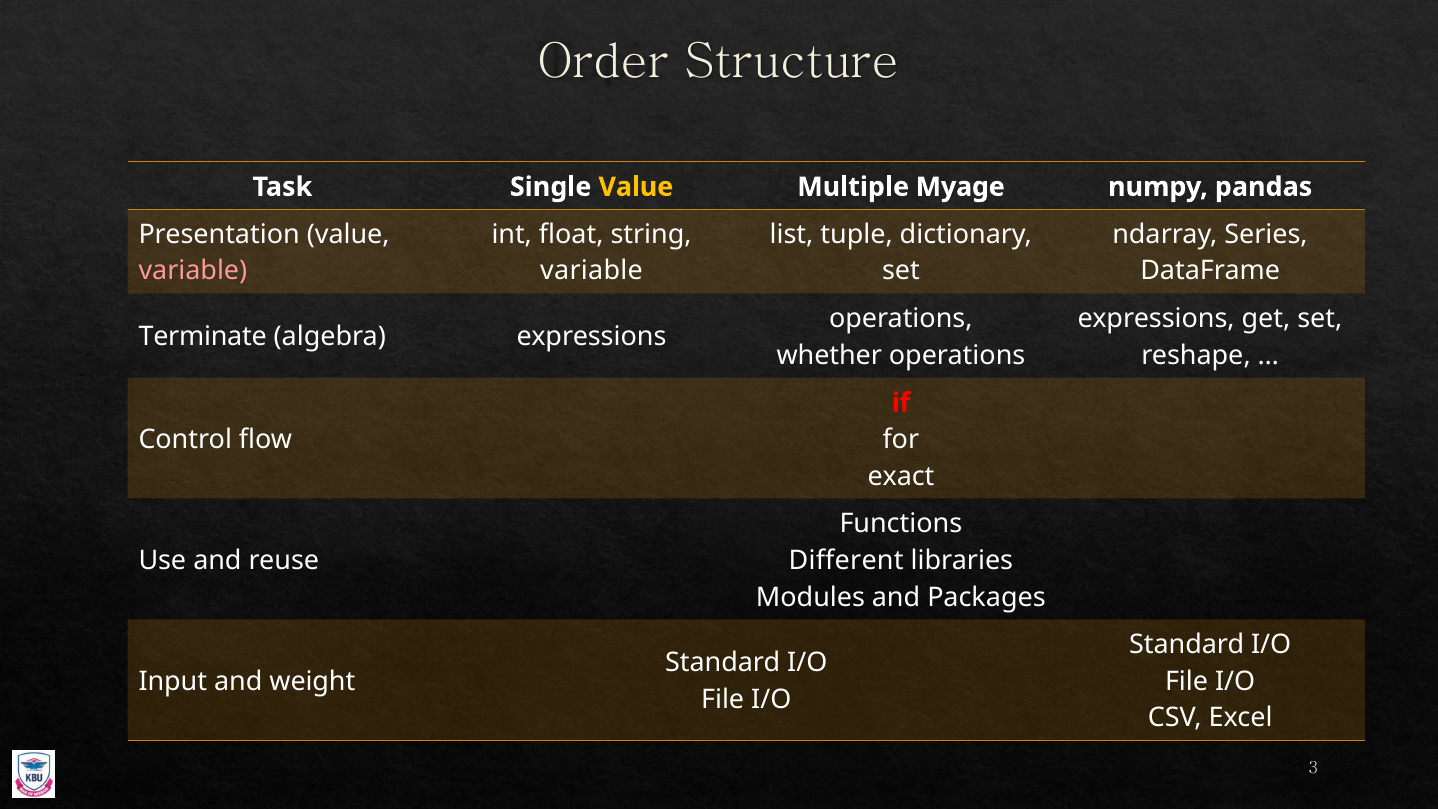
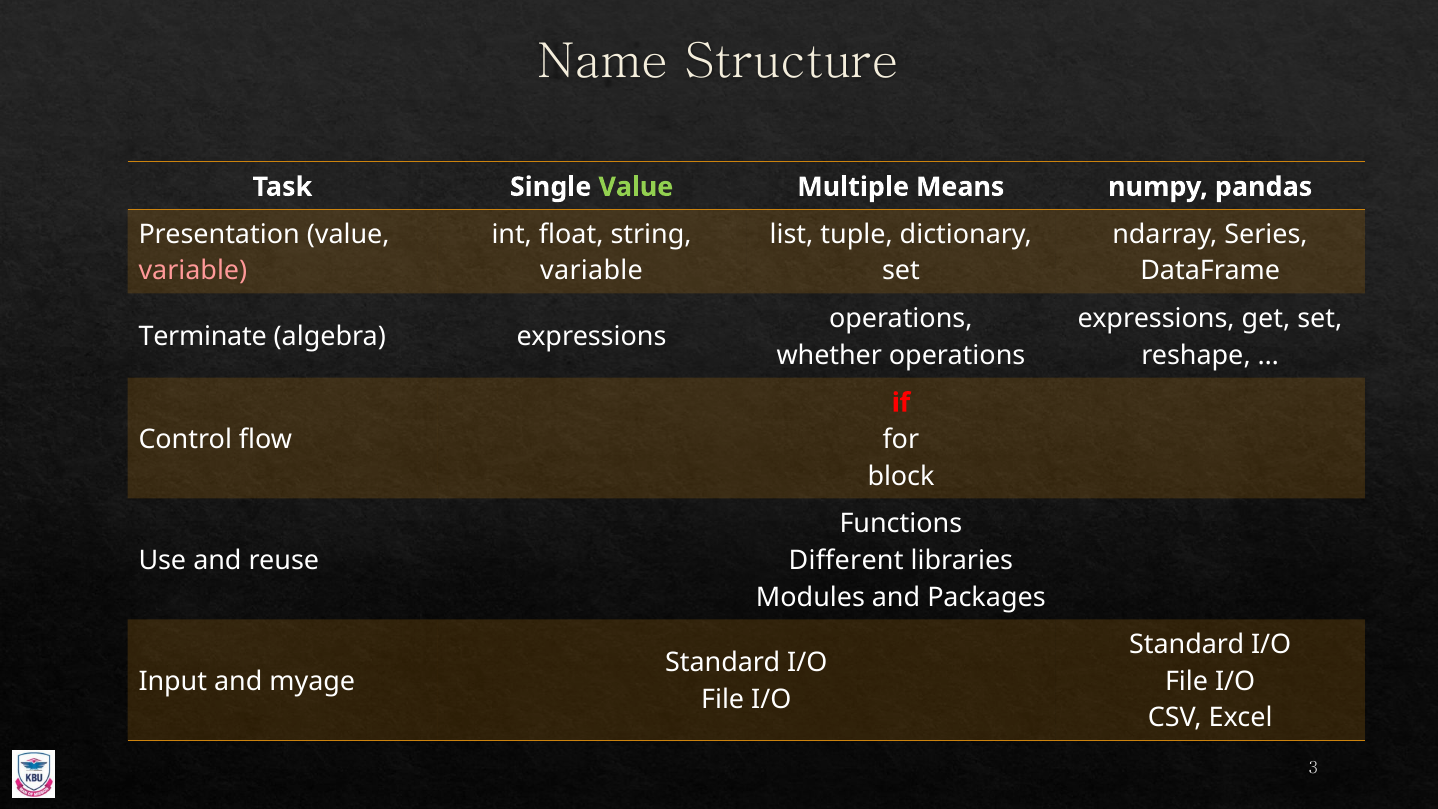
Order: Order -> Name (603, 61)
Value colour: yellow -> light green (636, 187)
Myage: Myage -> Means (960, 187)
exact: exact -> block (901, 476)
weight: weight -> myage (312, 681)
